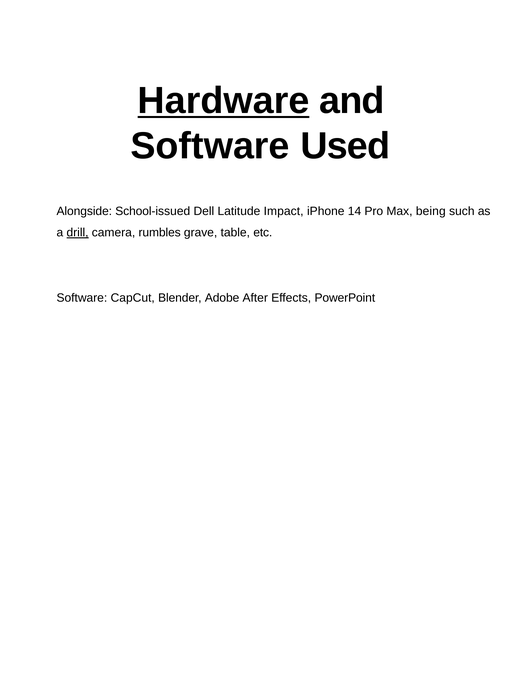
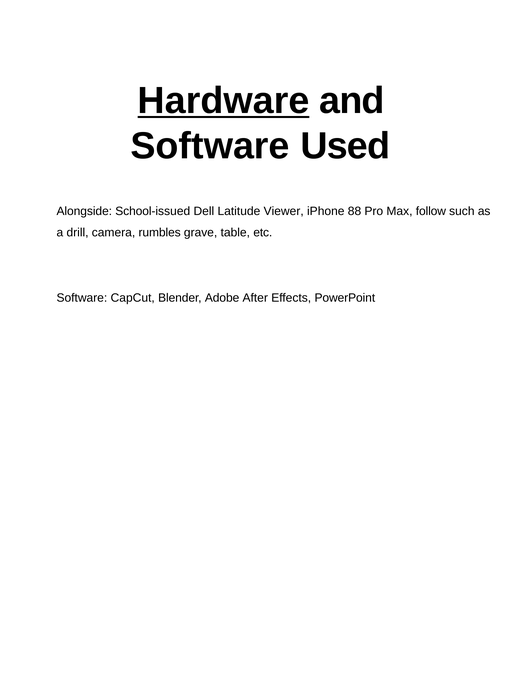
Impact: Impact -> Viewer (284, 211)
14: 14 -> 88 (355, 211)
being: being -> follow (431, 211)
drill underline: present -> none (78, 232)
